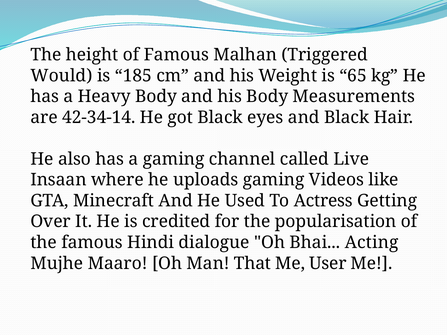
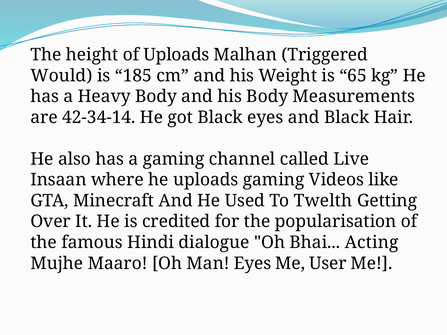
of Famous: Famous -> Uploads (176, 55)
Actress: Actress -> Twelth (323, 201)
Man That: That -> Eyes (253, 263)
